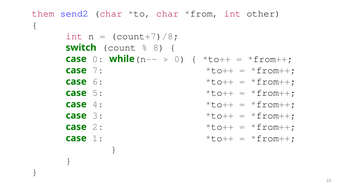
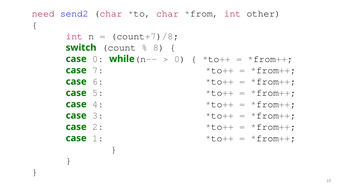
them: them -> need (43, 14)
